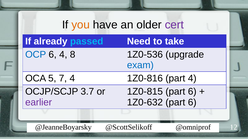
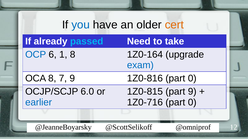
you colour: orange -> blue (81, 25)
cert colour: purple -> orange (174, 25)
6 4: 4 -> 1 (63, 55)
1Z0-536: 1Z0-536 -> 1Z0-164 (145, 55)
OCA 5: 5 -> 8 (52, 79)
7 4: 4 -> 9 (72, 79)
1Z0-816 part 4: 4 -> 0 (192, 79)
3.7: 3.7 -> 6.0 (87, 92)
1Z0-815 part 6: 6 -> 9 (192, 92)
earlier colour: purple -> blue (39, 103)
1Z0-632: 1Z0-632 -> 1Z0-716 (145, 103)
6: 6 -> 0 (192, 103)
